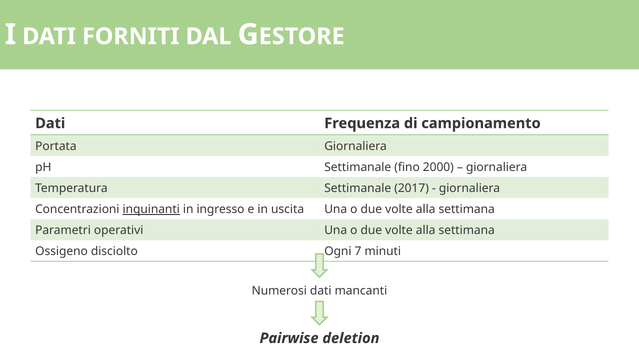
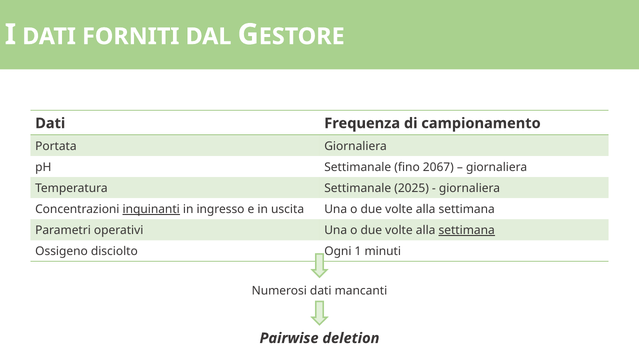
2000: 2000 -> 2067 (438, 167)
2017: 2017 -> 2025 (412, 188)
settimana underline: none -> present (467, 231)
7: 7 -> 1 (358, 252)
